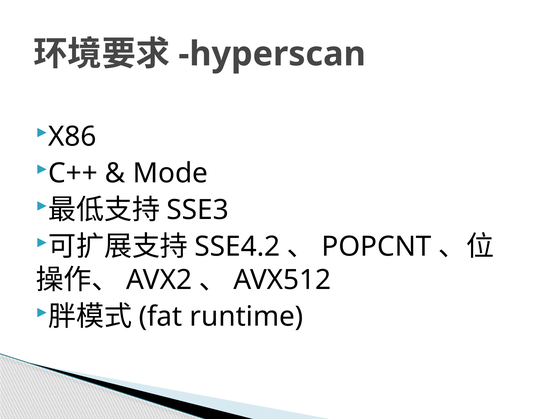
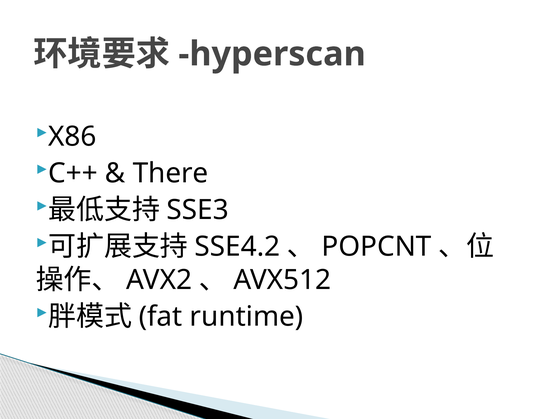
Mode: Mode -> There (170, 173)
